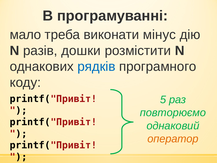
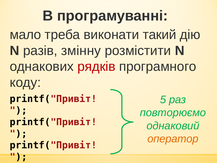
мінус: мінус -> такий (160, 35)
дошки: дошки -> змінну (81, 51)
рядків colour: blue -> red (96, 66)
